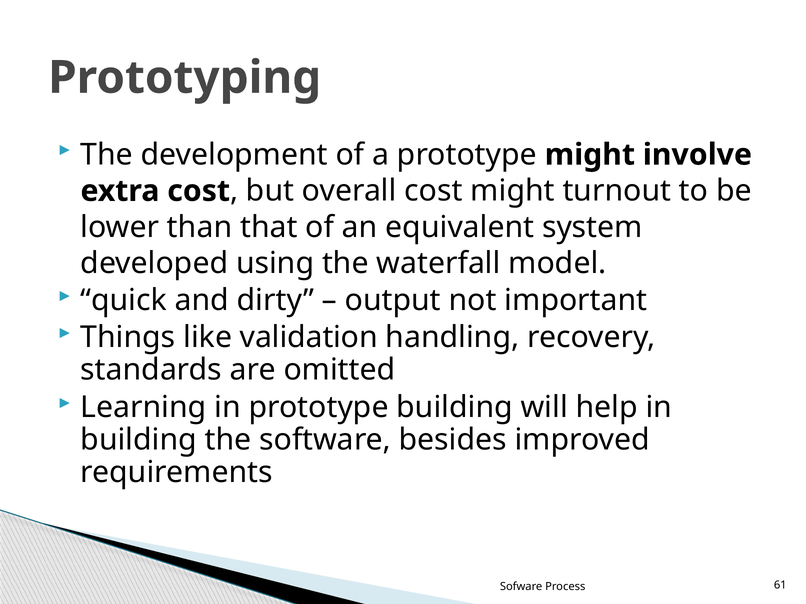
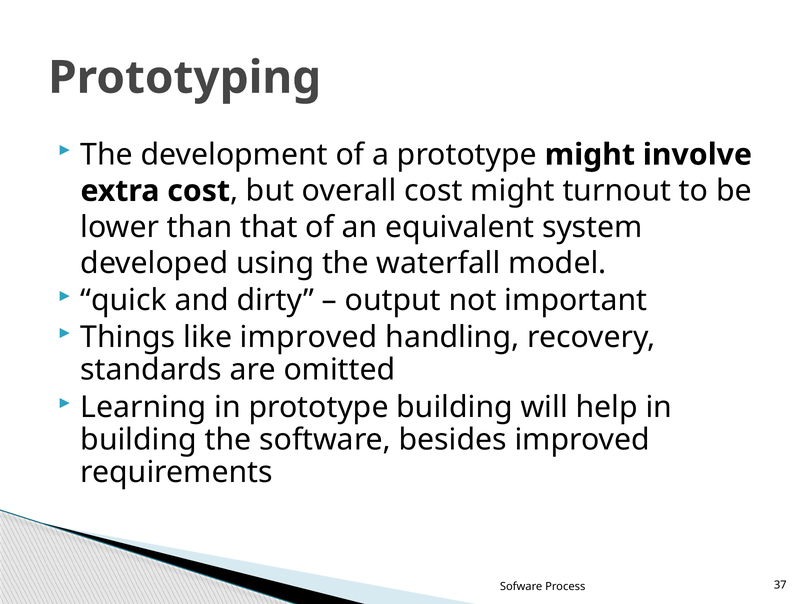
like validation: validation -> improved (309, 338)
61: 61 -> 37 (780, 585)
